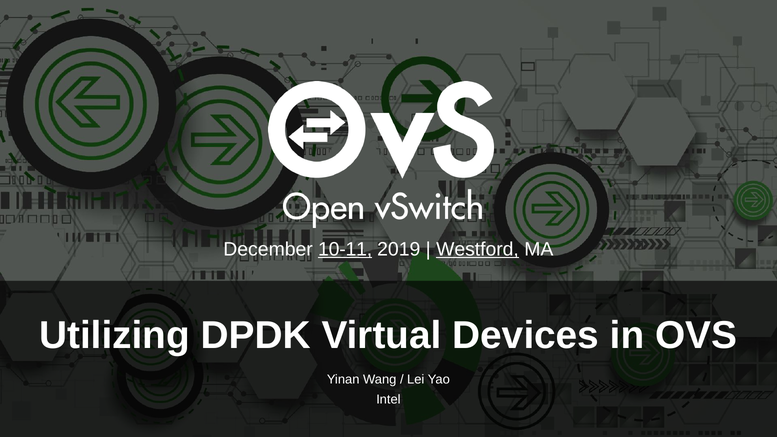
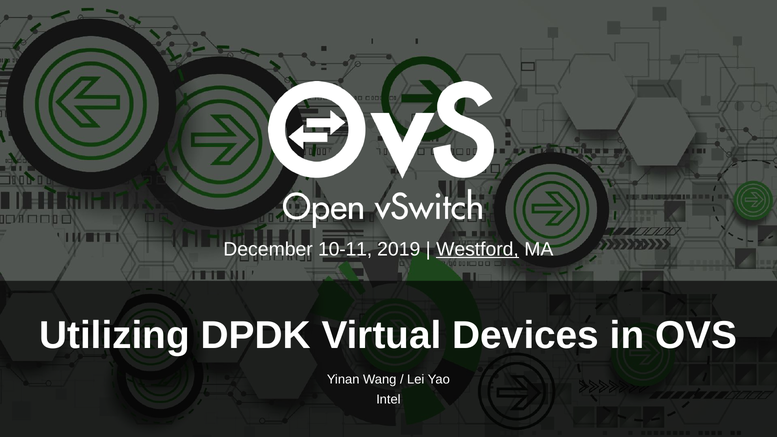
10-11 underline: present -> none (345, 249)
